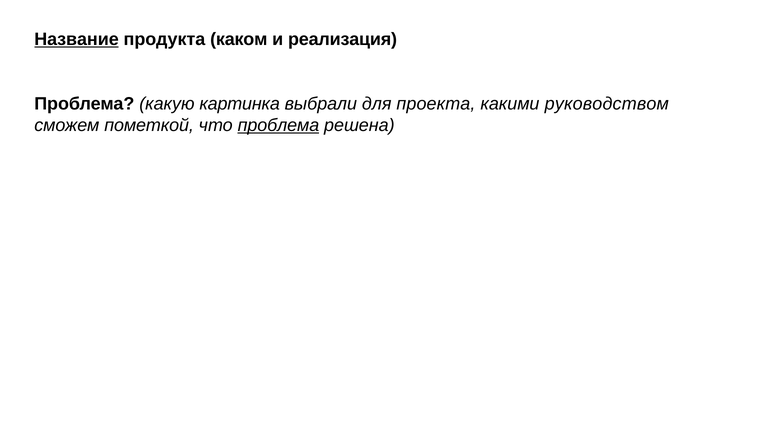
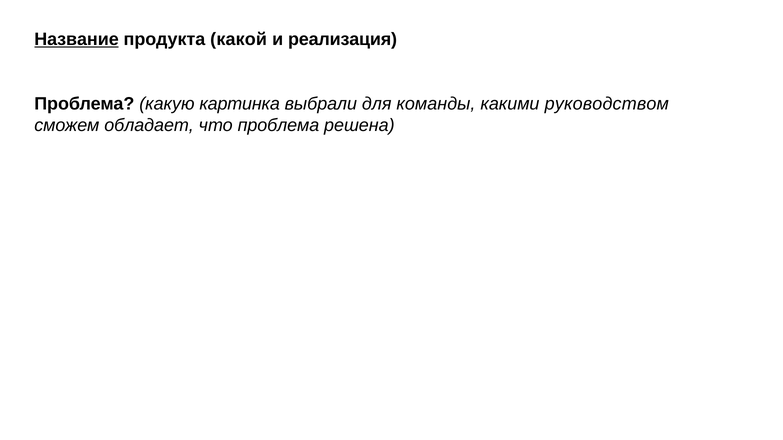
каком: каком -> какой (239, 39)
проекта: проекта -> команды (436, 104)
пометкой: пометкой -> обладает (149, 125)
проблема underline: present -> none (278, 125)
